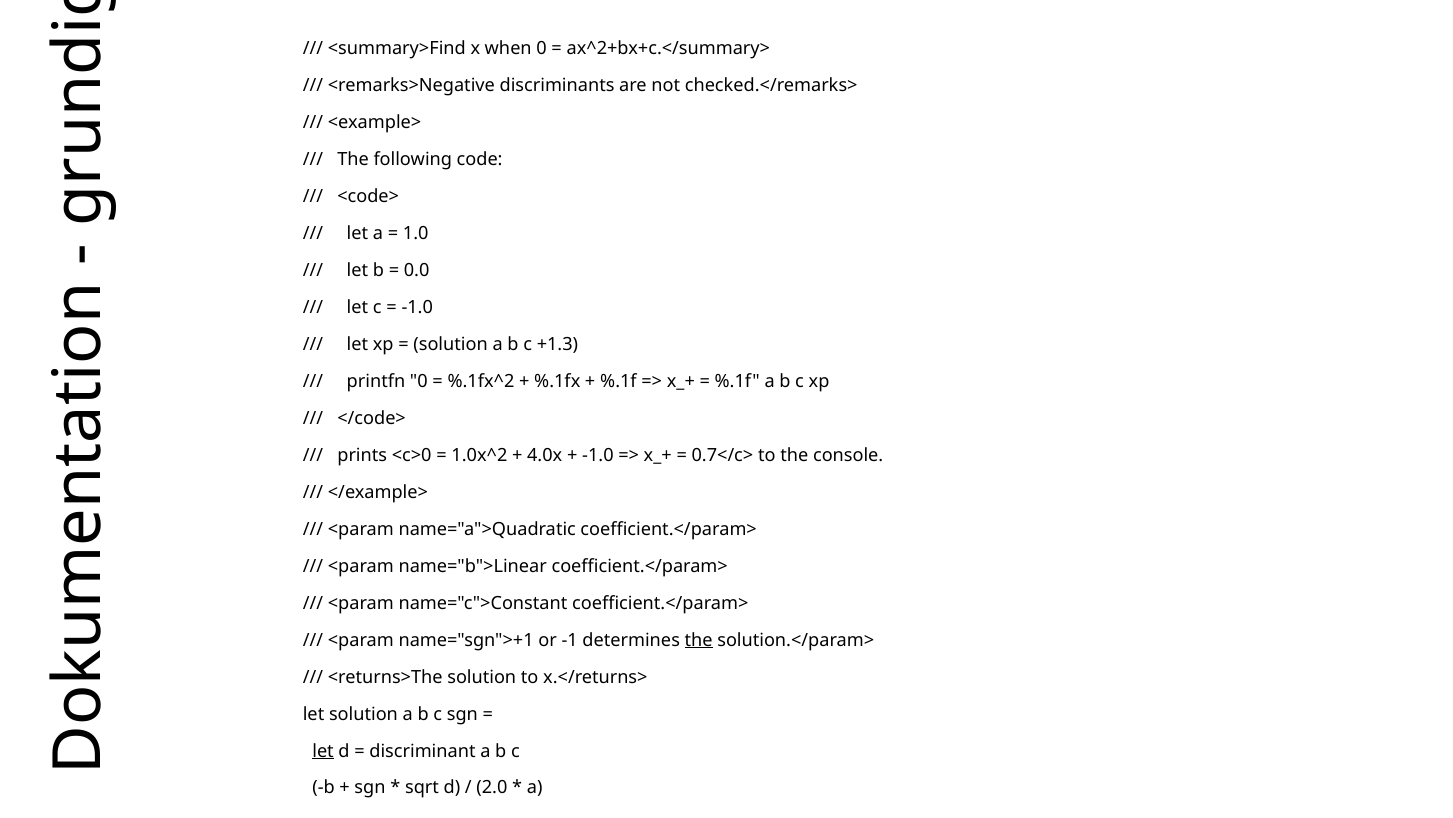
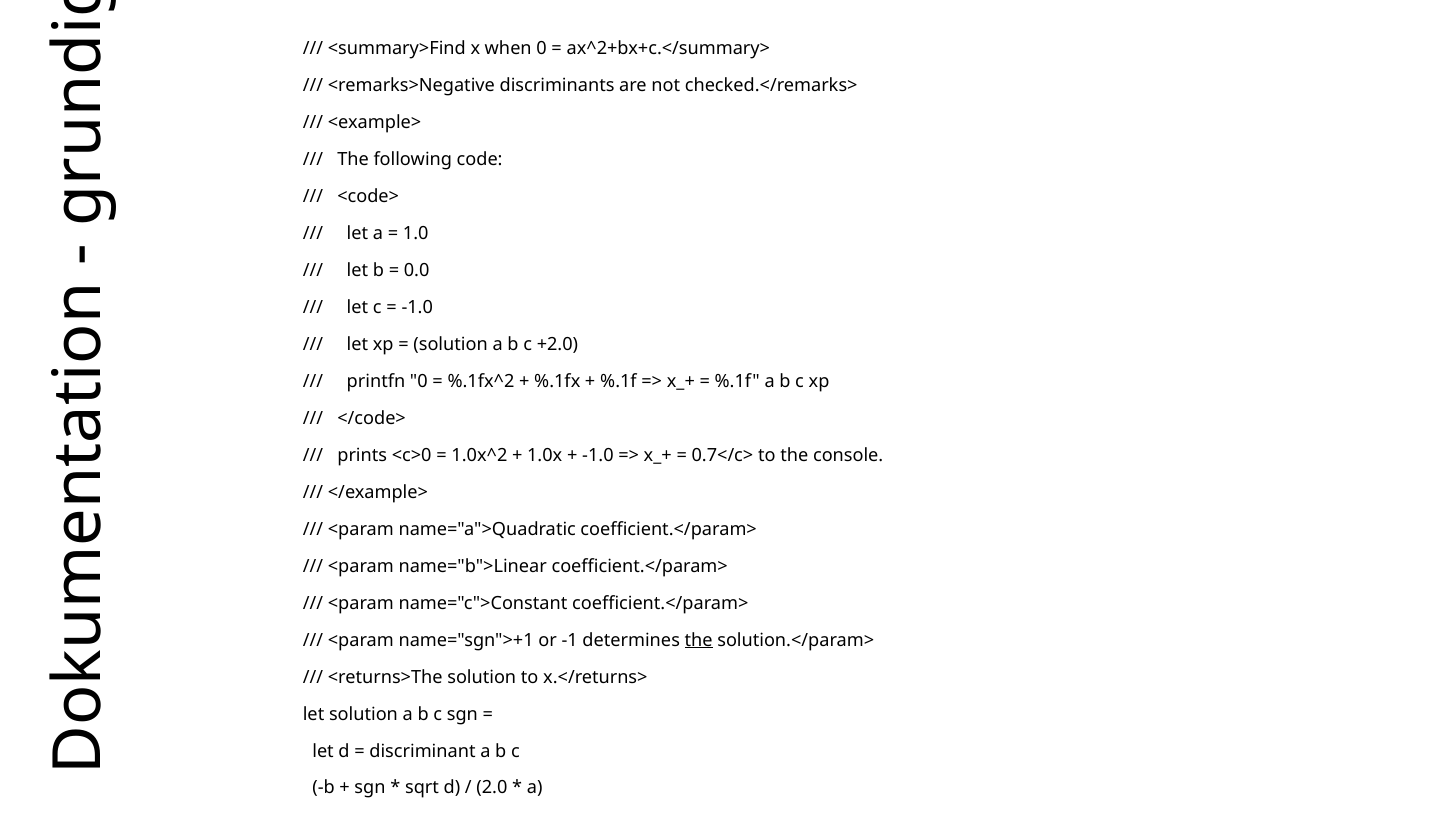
+1.3: +1.3 -> +2.0 (557, 344)
4.0x: 4.0x -> 1.0x (545, 455)
let underline: present -> none (323, 750)
